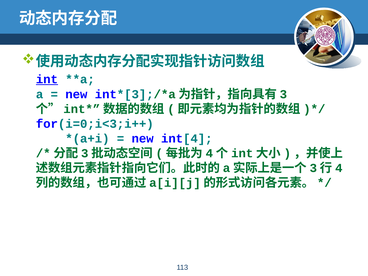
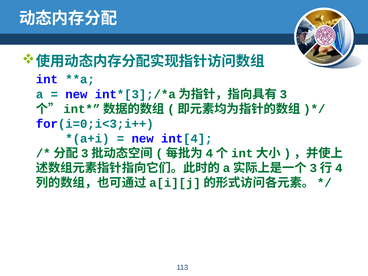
int underline: present -> none (47, 79)
